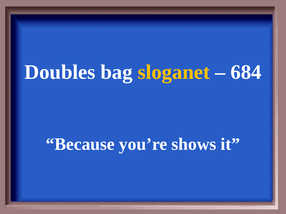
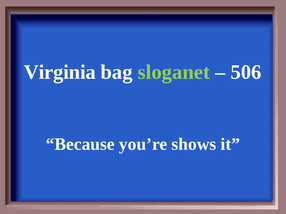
Doubles: Doubles -> Virginia (60, 72)
sloganet colour: yellow -> light green (174, 72)
684: 684 -> 506 (246, 72)
